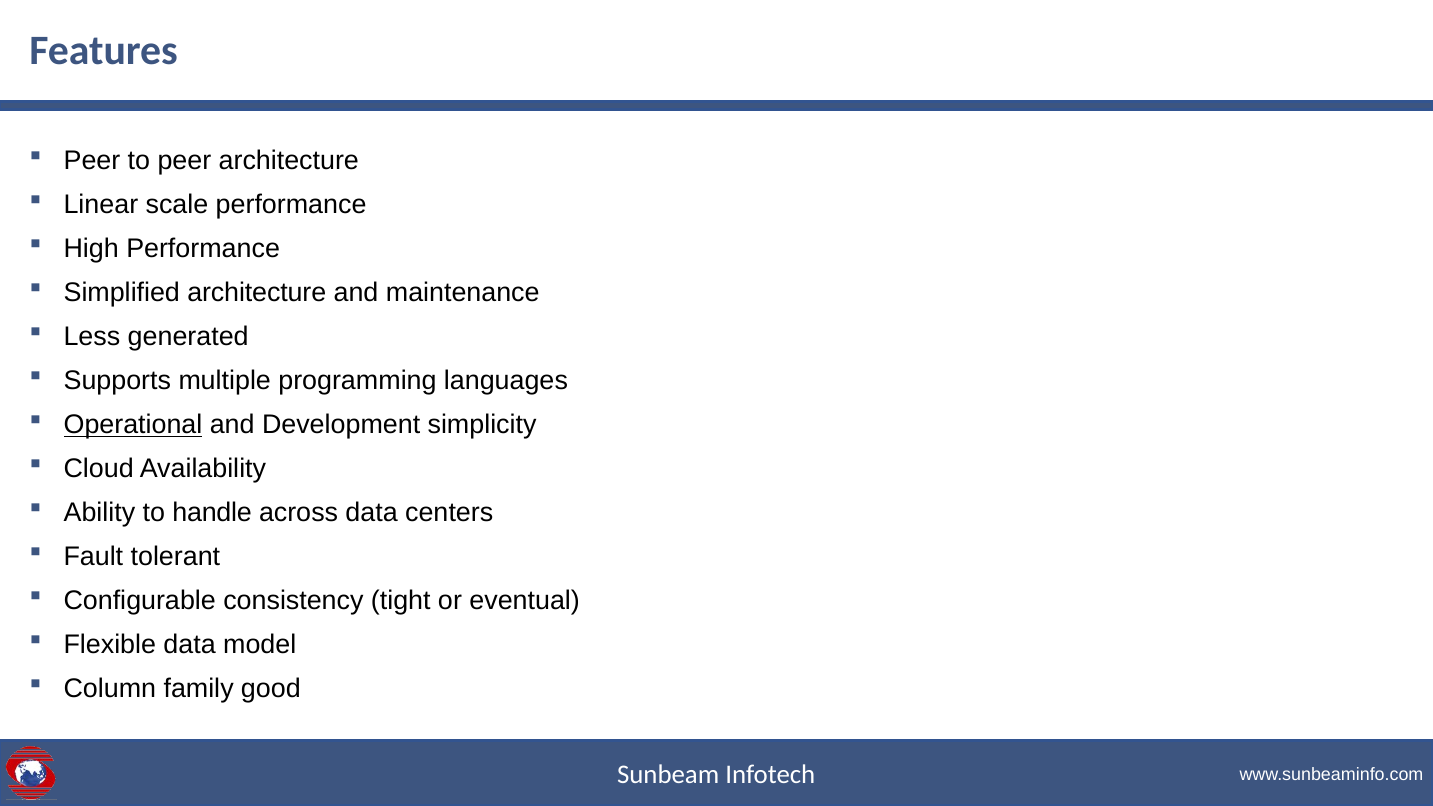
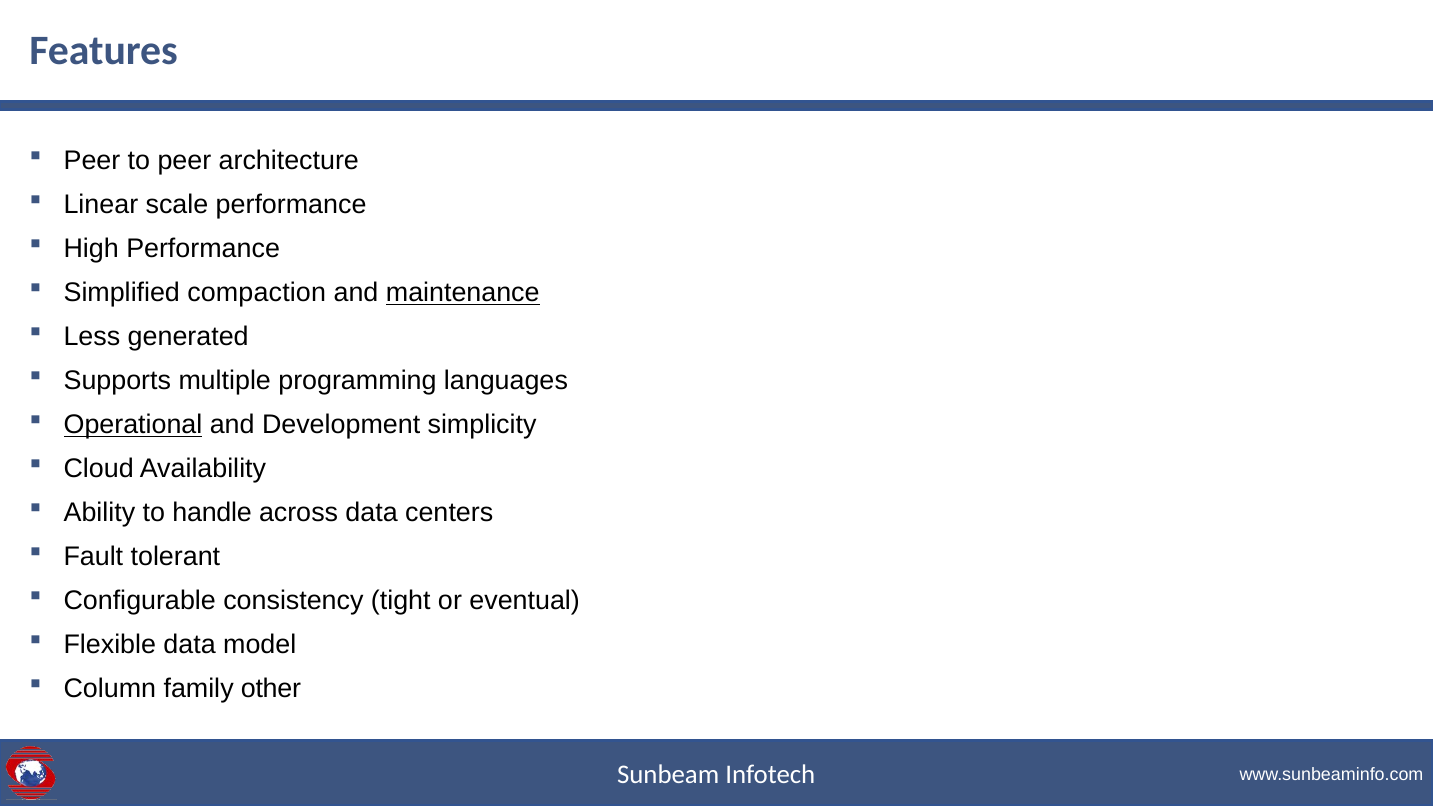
Simplified architecture: architecture -> compaction (257, 293)
maintenance underline: none -> present (463, 293)
good: good -> other (271, 689)
